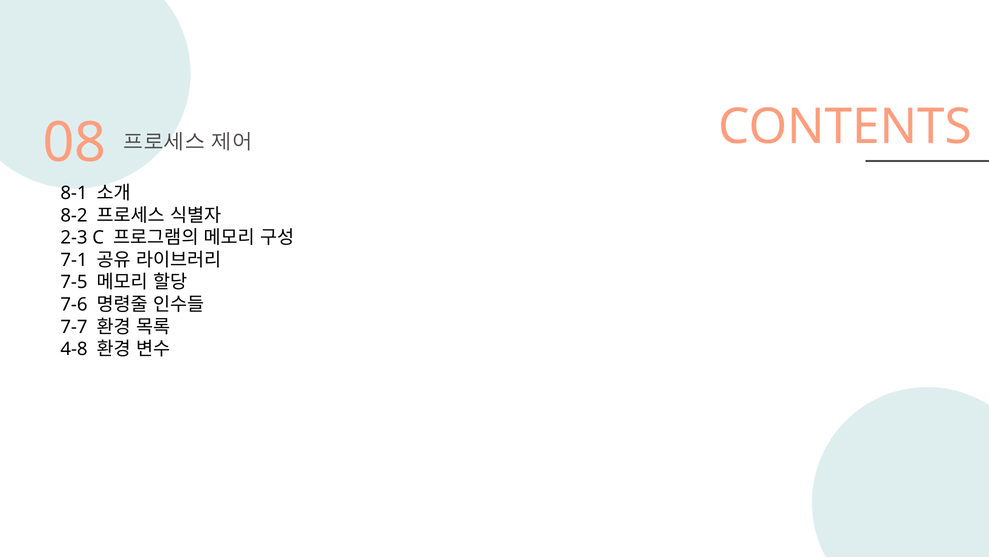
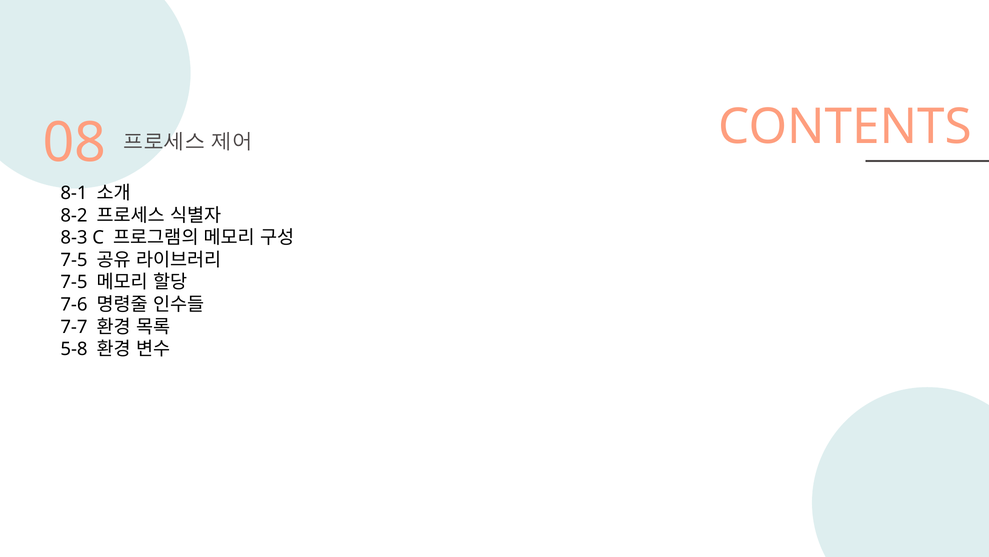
2-3: 2-3 -> 8-3 (74, 237)
7-1: 7-1 -> 7-5 (74, 260)
4-8: 4-8 -> 5-8 (74, 349)
